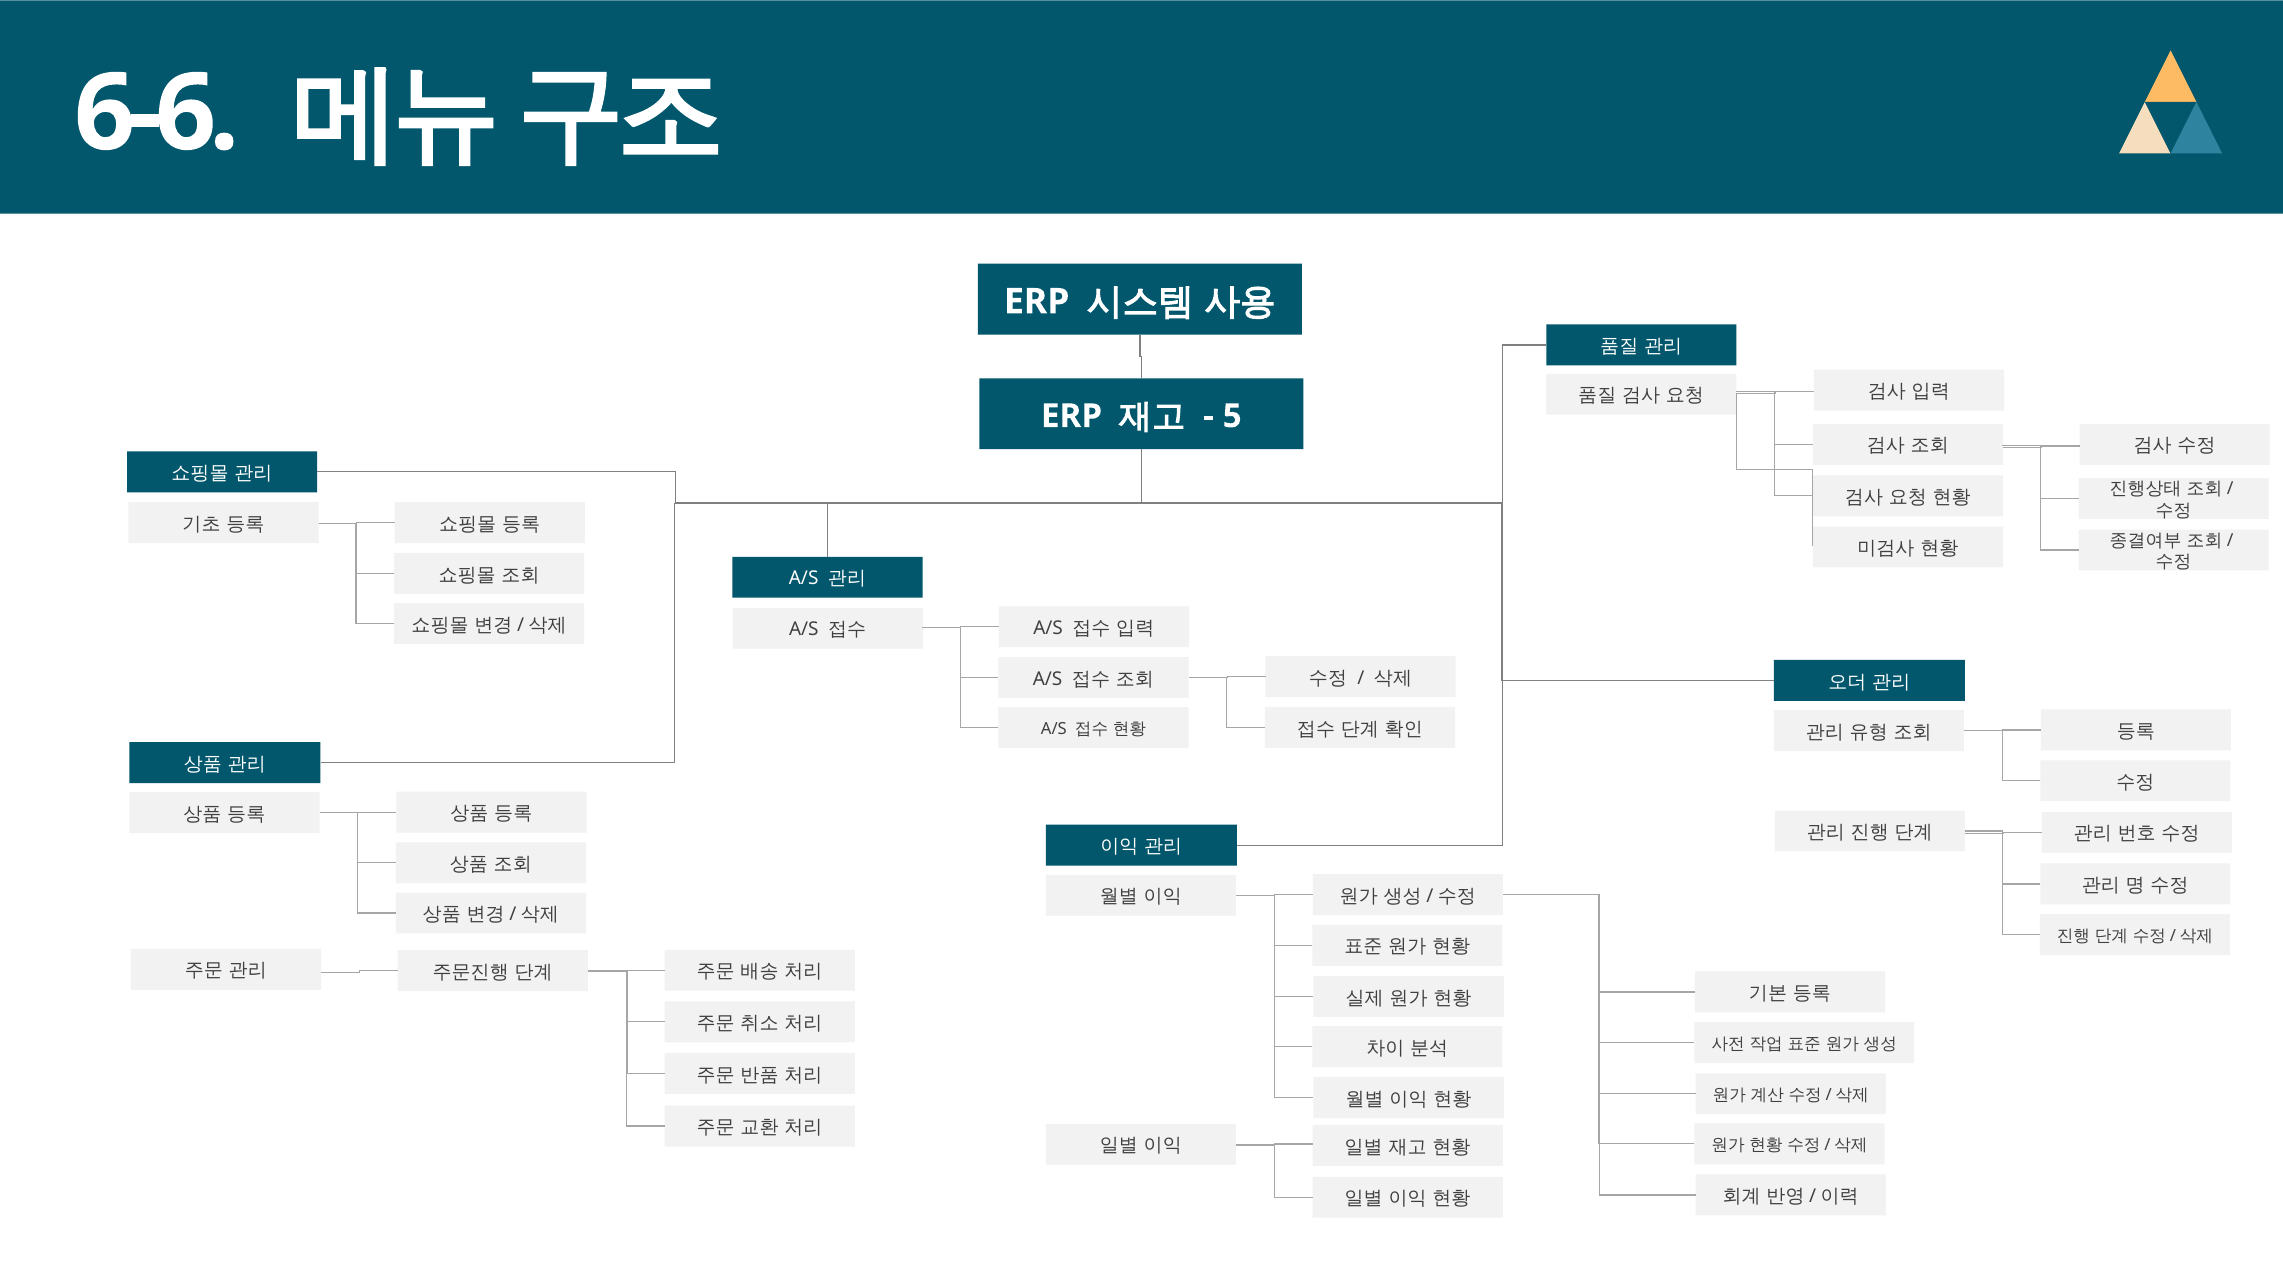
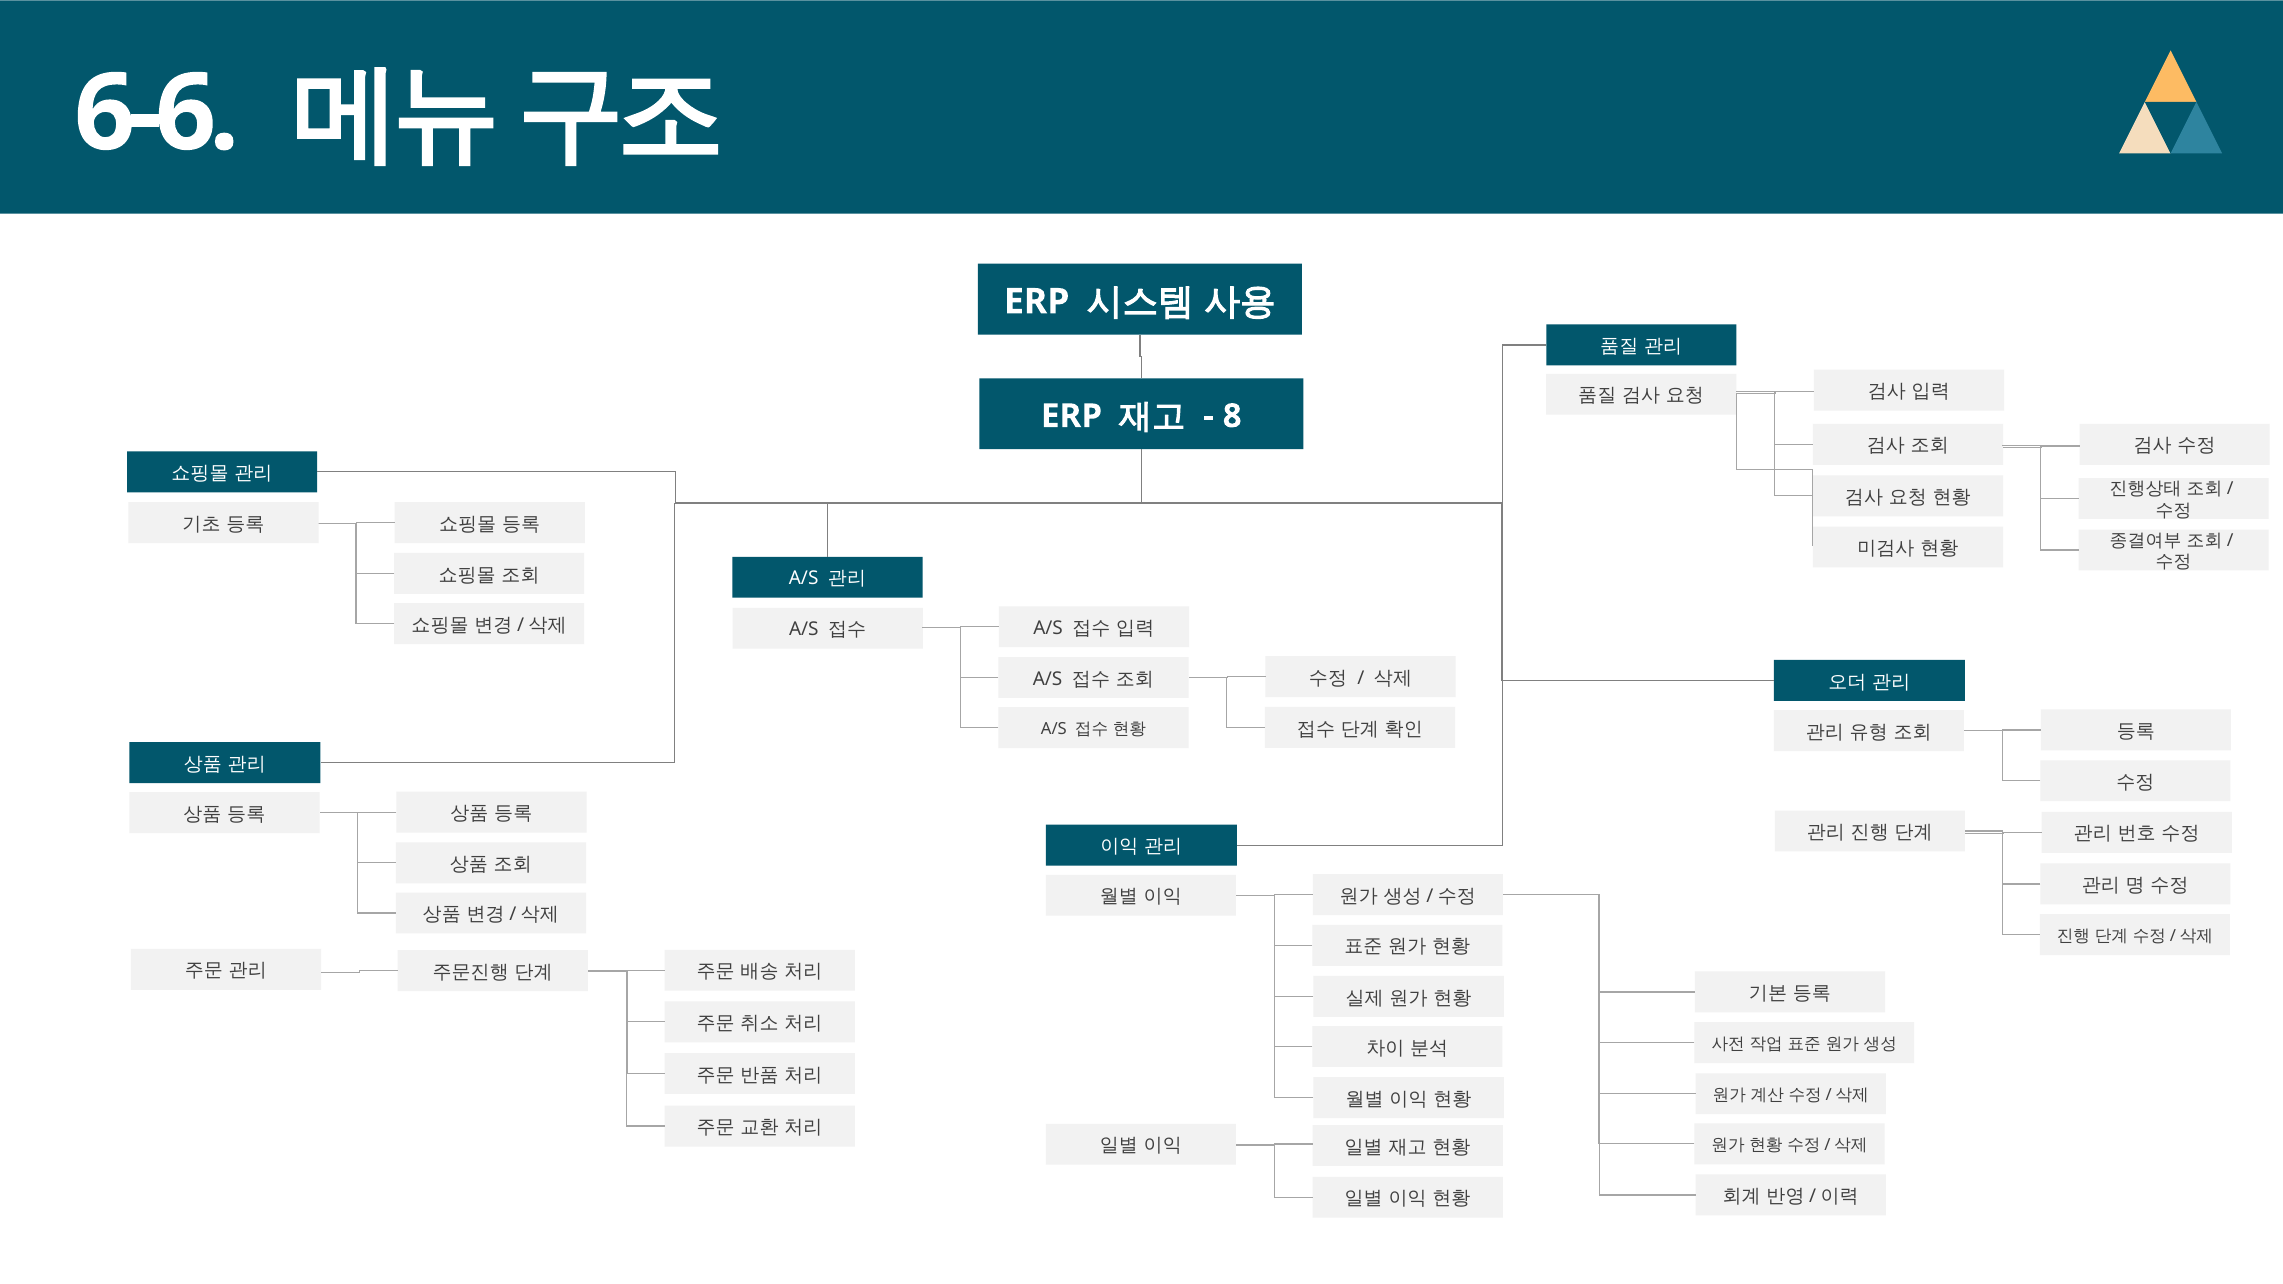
5: 5 -> 8 (1232, 416)
